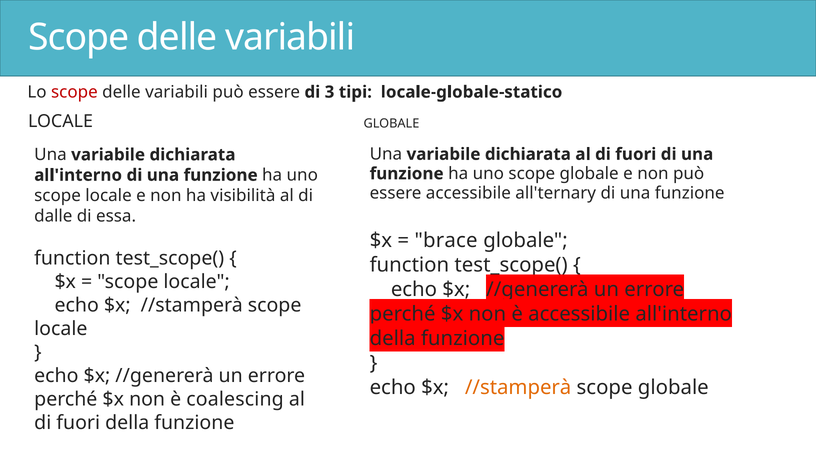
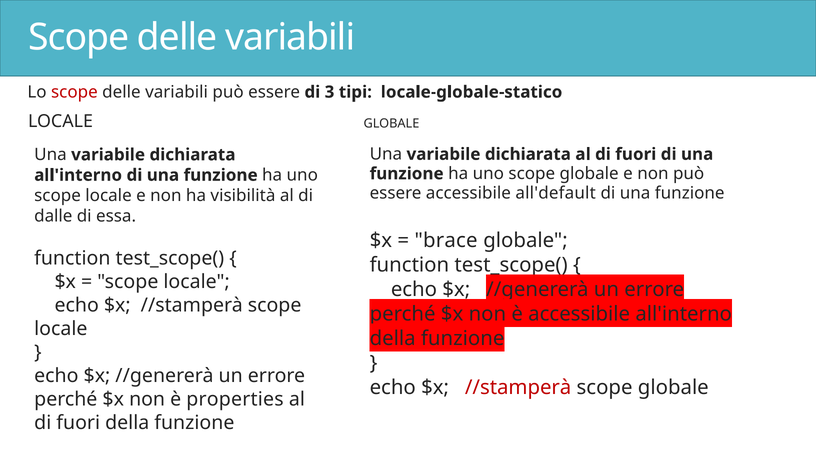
all'ternary: all'ternary -> all'default (556, 193)
//stamperà colour: orange -> red (518, 388)
coalescing: coalescing -> properties (235, 399)
